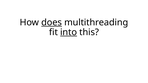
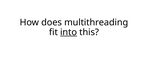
does underline: present -> none (52, 22)
